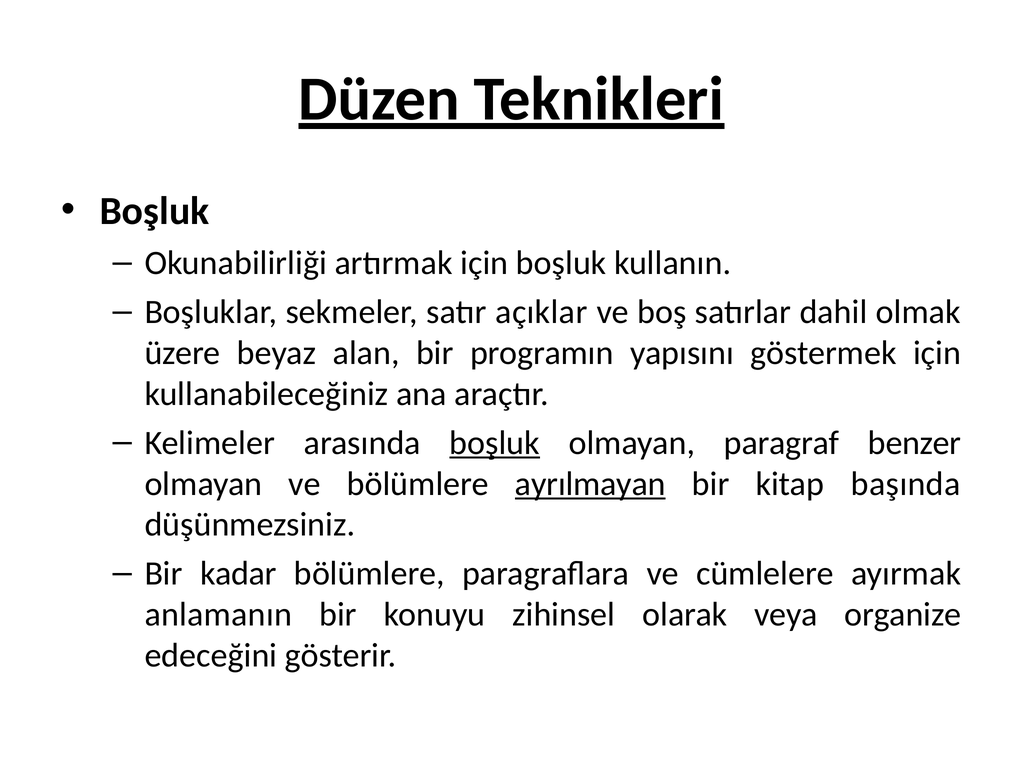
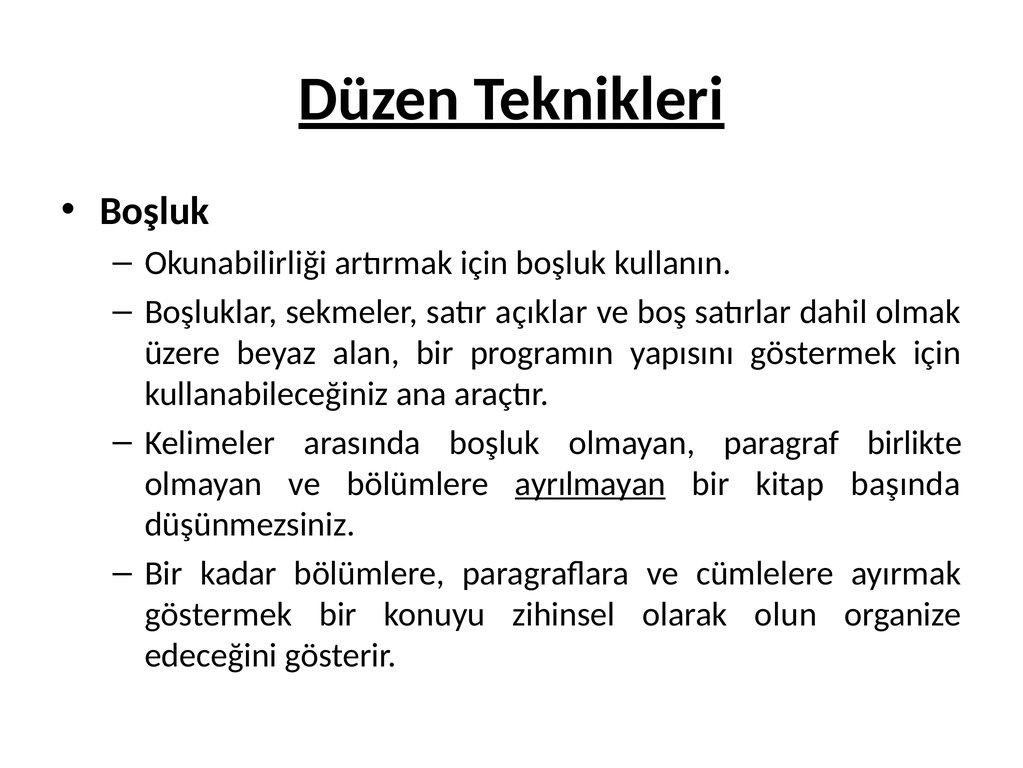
boşluk underline: present -> none (495, 442)
benzer: benzer -> birlikte (915, 442)
anlamanın: anlamanın -> göstermek (218, 614)
veya: veya -> olun (786, 614)
